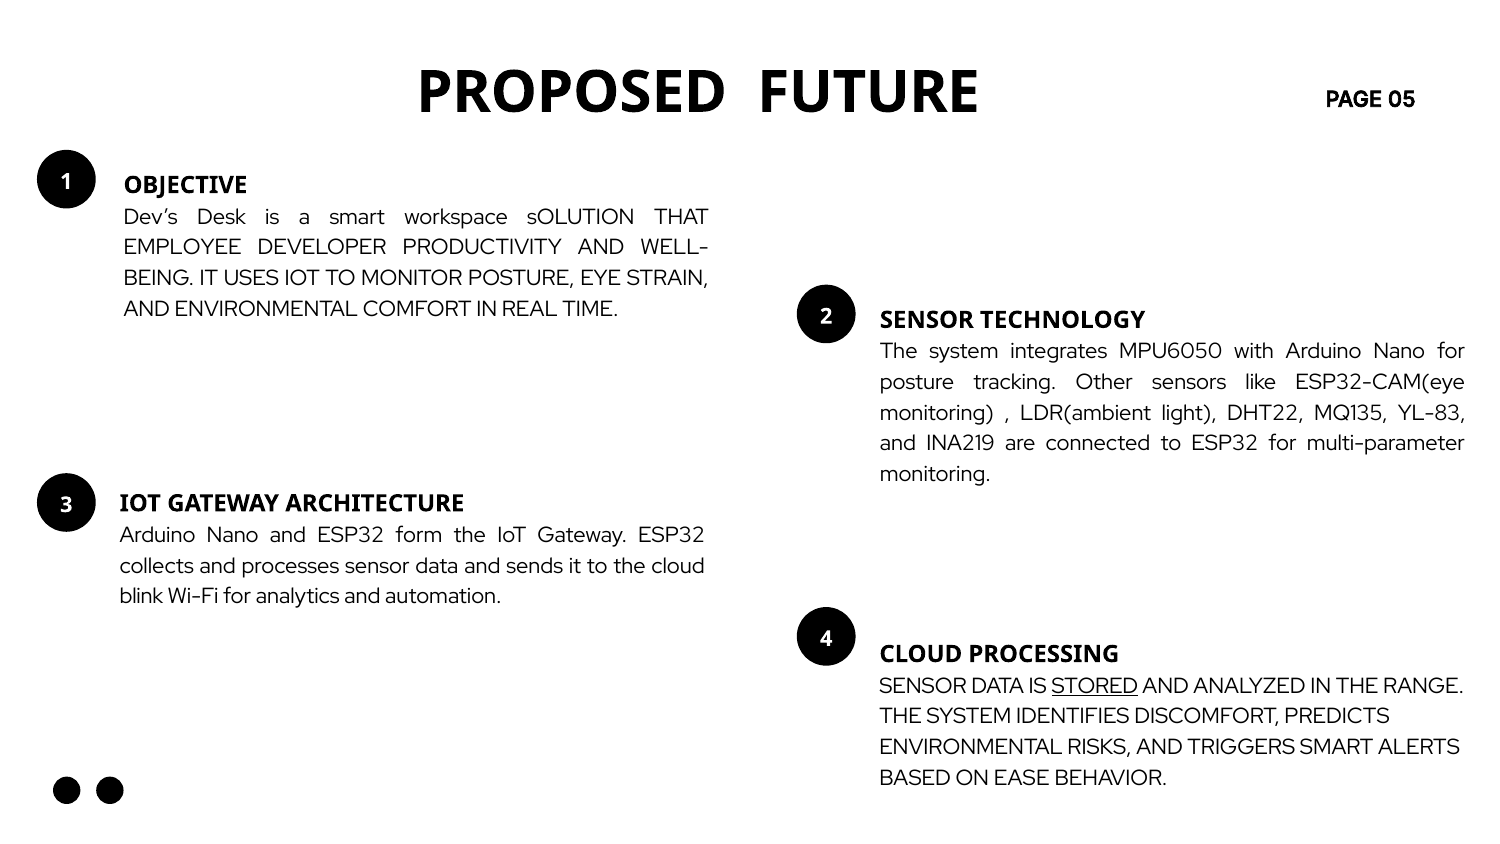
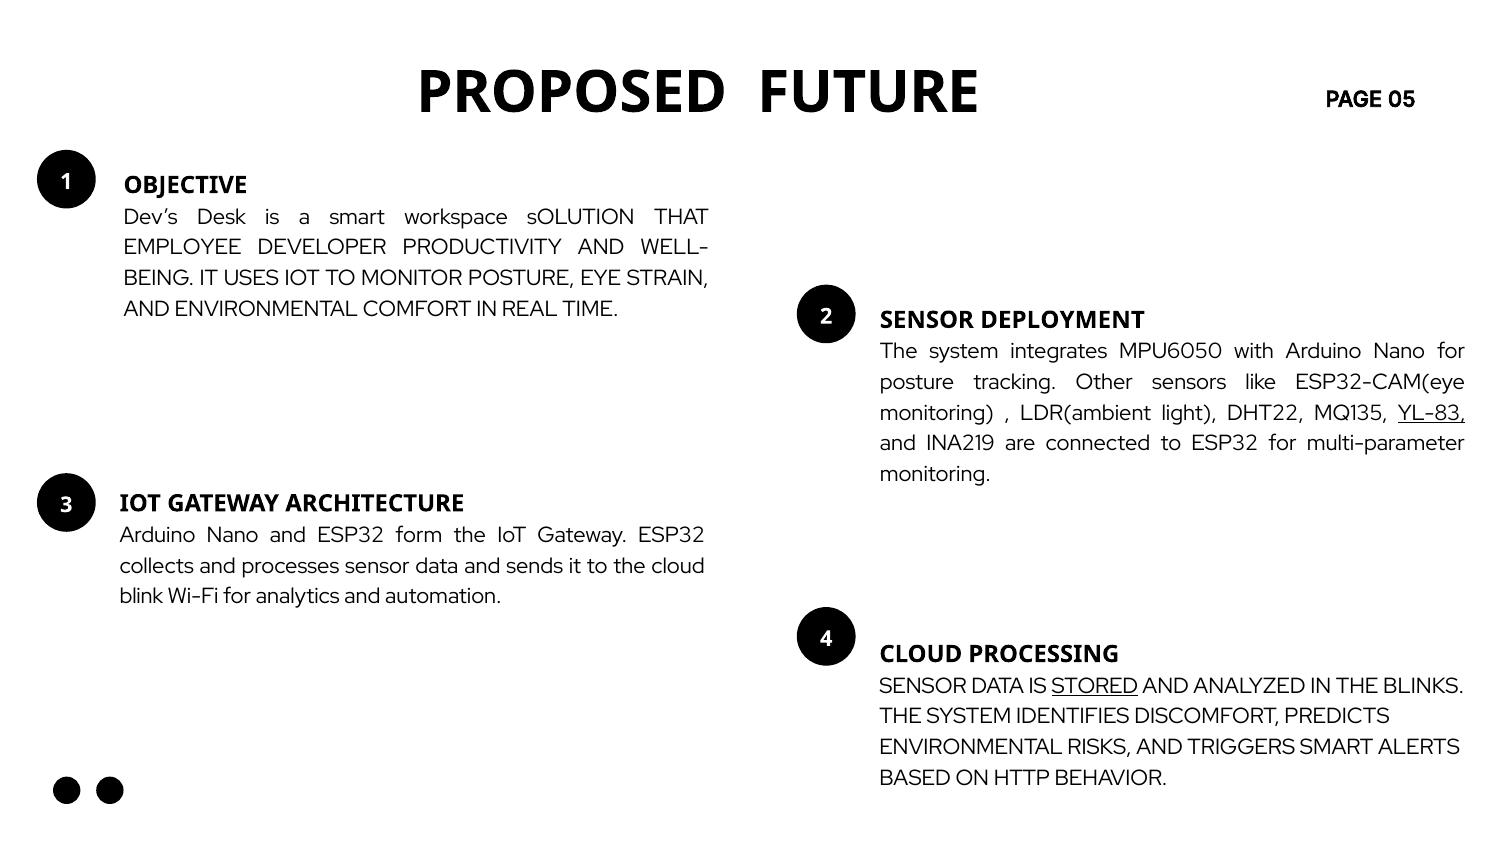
TECHNOLOGY: TECHNOLOGY -> DEPLOYMENT (1063, 320)
YL-83 underline: none -> present (1432, 413)
RANGE: RANGE -> BLINKS (1424, 686)
EASE: EASE -> HTTP (1022, 778)
